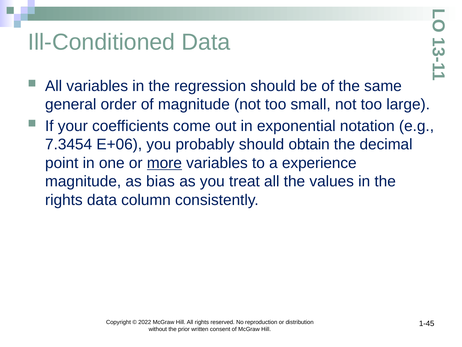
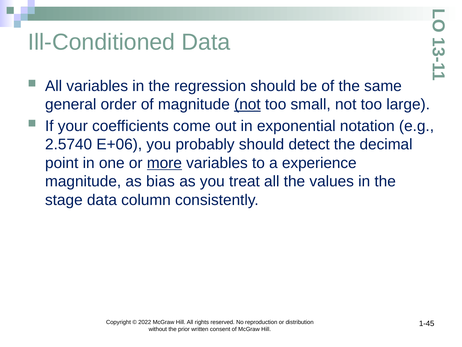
not underline: none -> present (247, 104)
7.3454: 7.3454 -> 2.5740 (69, 144)
obtain: obtain -> detect (309, 144)
rights: rights -> stage (64, 200)
